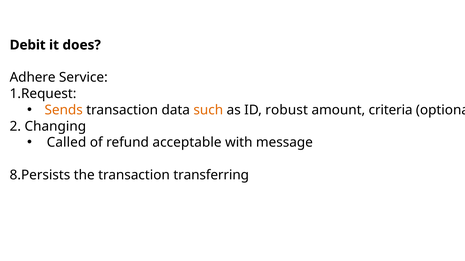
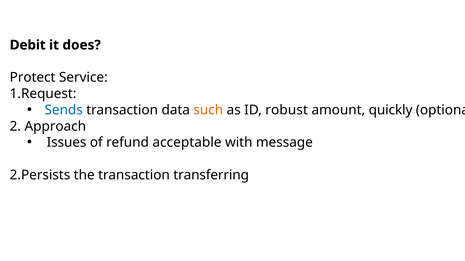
Adhere: Adhere -> Protect (33, 78)
Sends colour: orange -> blue (64, 110)
criteria: criteria -> quickly (391, 110)
Changing: Changing -> Approach (55, 127)
Called: Called -> Issues (67, 143)
8.Persists: 8.Persists -> 2.Persists (40, 175)
